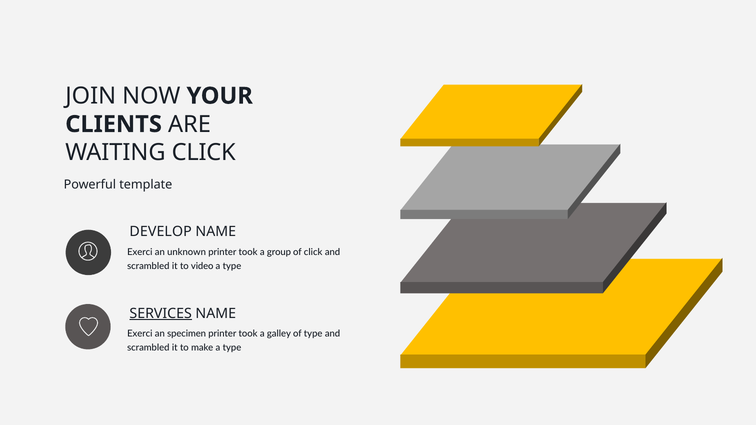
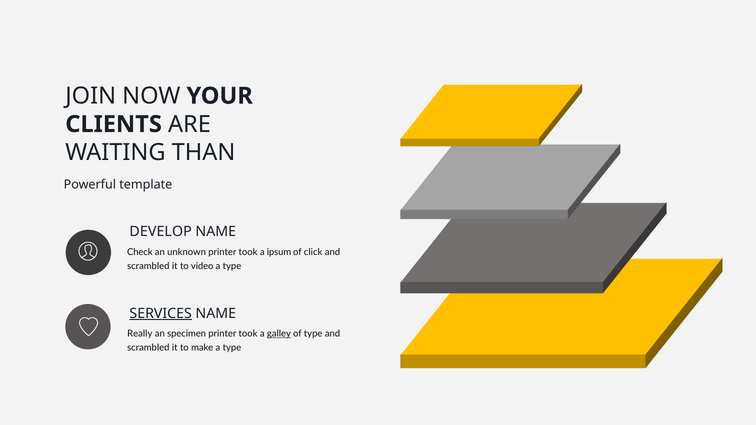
WAITING CLICK: CLICK -> THAN (204, 153)
Exerci: Exerci -> Check (140, 252)
group: group -> ipsum (279, 252)
Exerci: Exerci -> Really (140, 334)
galley underline: none -> present (279, 334)
